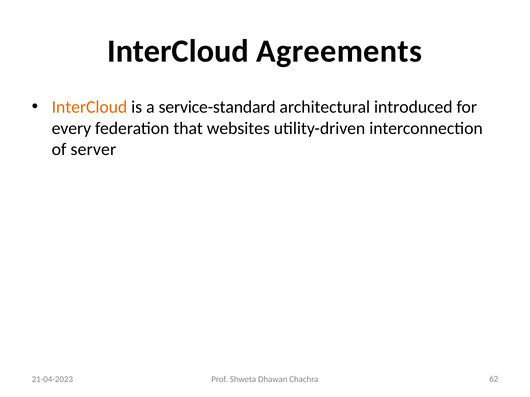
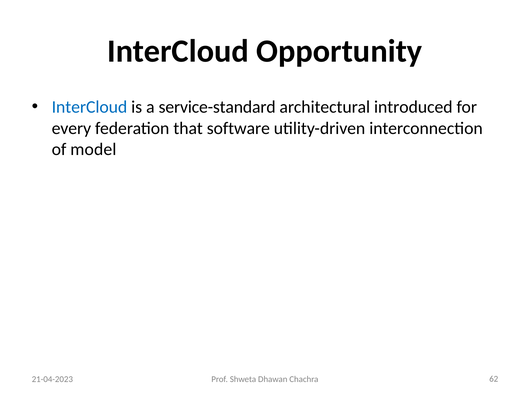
Agreements: Agreements -> Opportunity (339, 51)
InterCloud colour: orange -> blue (89, 107)
websites: websites -> software (238, 128)
server: server -> model (93, 150)
